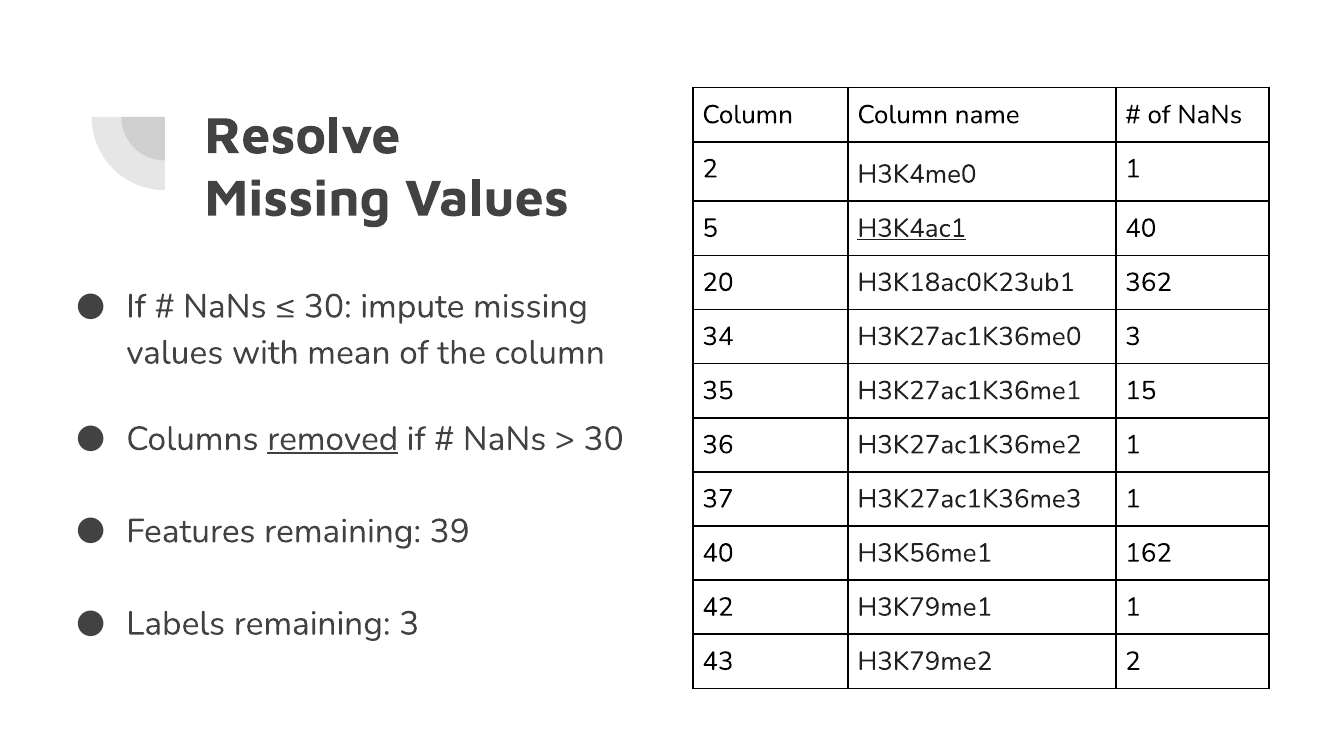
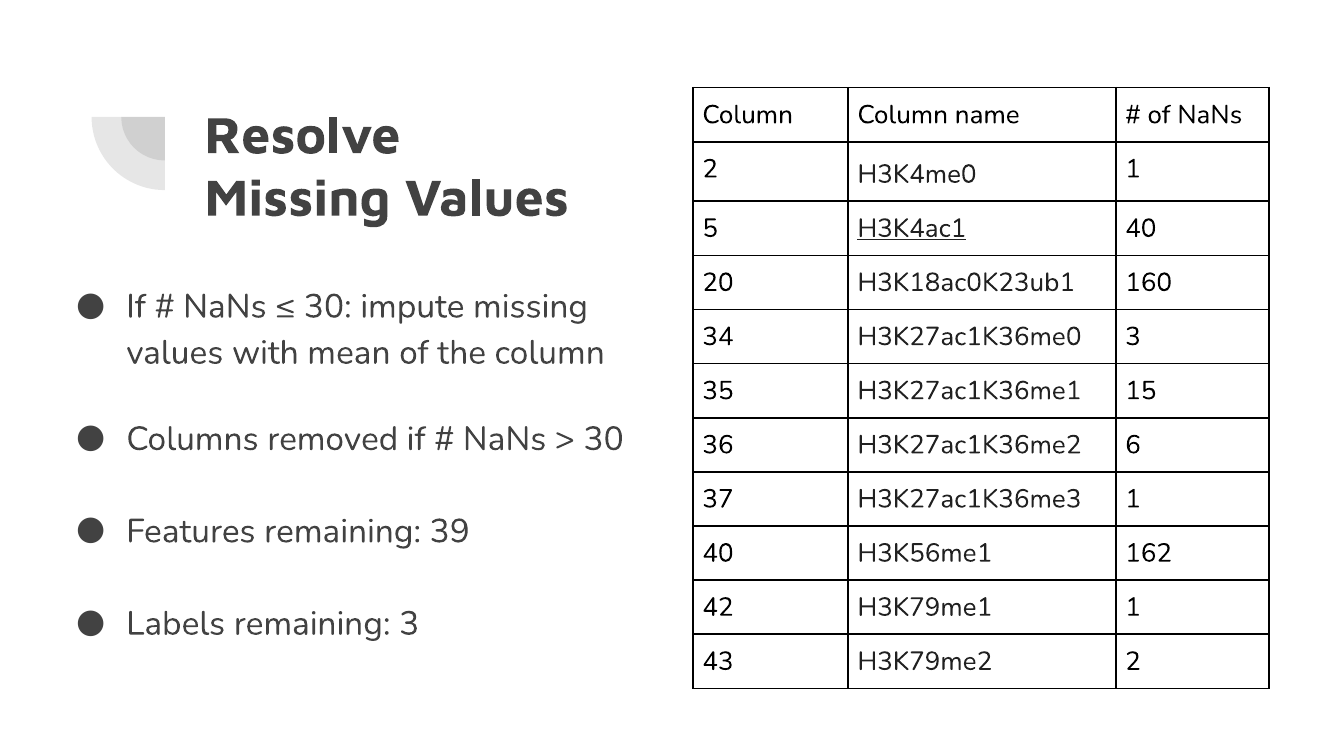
362: 362 -> 160 (1149, 282)
removed underline: present -> none (333, 439)
H3K27ac1K36me2 1: 1 -> 6 (1133, 445)
